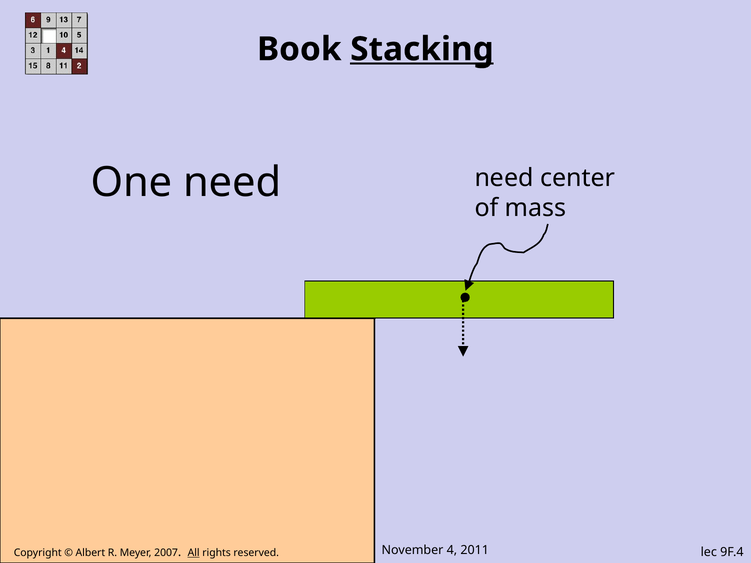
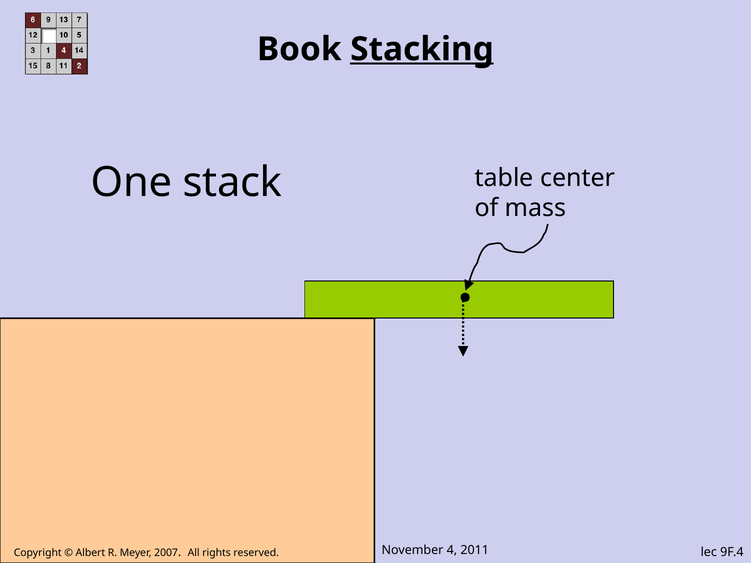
One need: need -> stack (232, 182)
need: need -> table (504, 178)
All underline: present -> none (194, 553)
